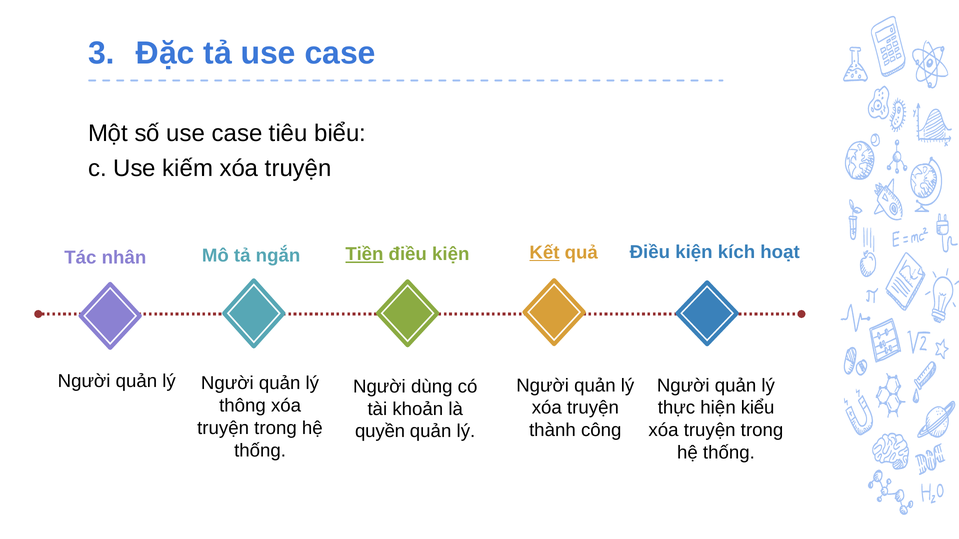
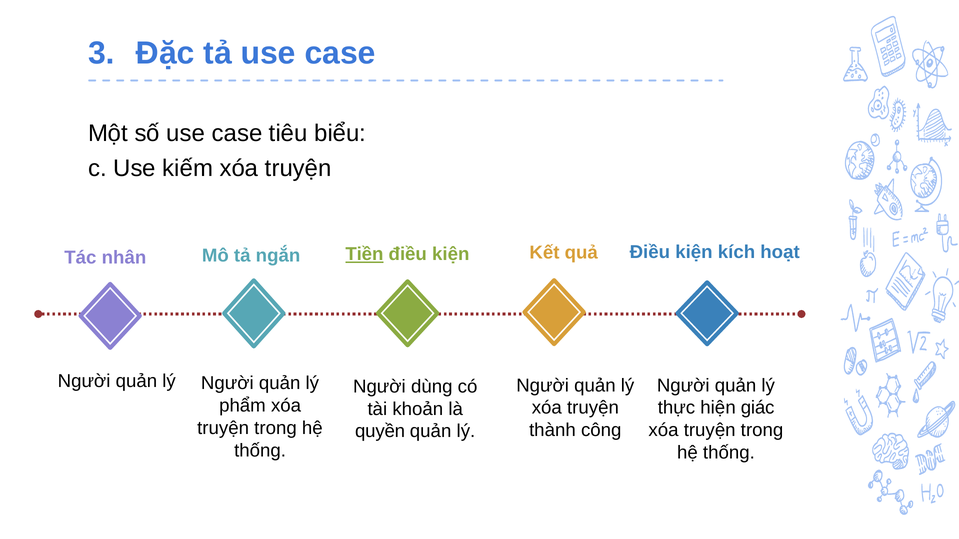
Kết underline: present -> none (544, 253)
thông: thông -> phẩm (242, 406)
kiểu: kiểu -> giác (758, 408)
